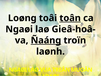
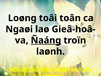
toân underline: present -> none (70, 18)
